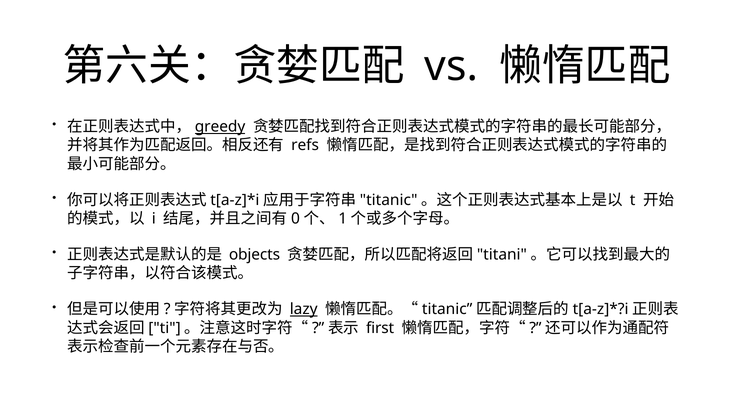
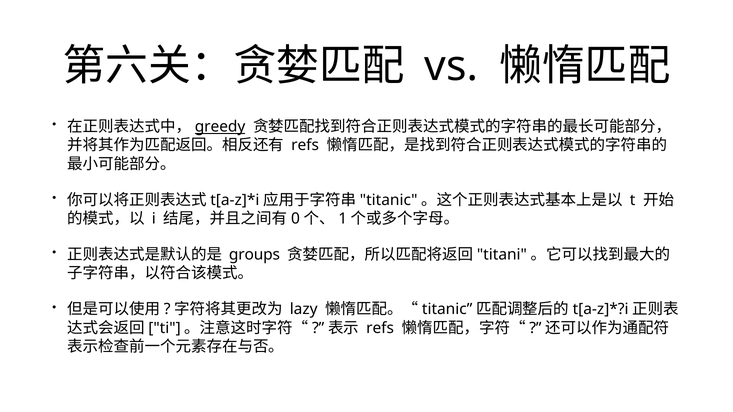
objects: objects -> groups (254, 255)
lazy underline: present -> none (304, 310)
first: first -> refs (380, 328)
